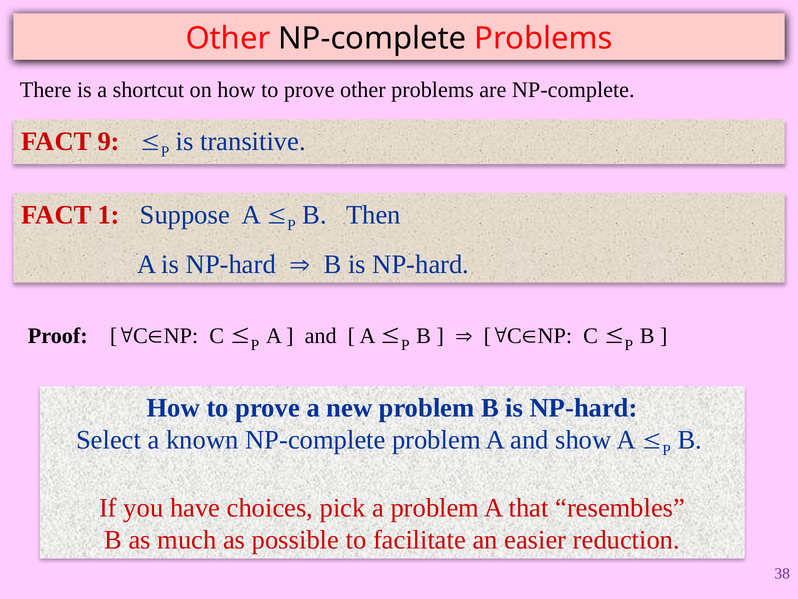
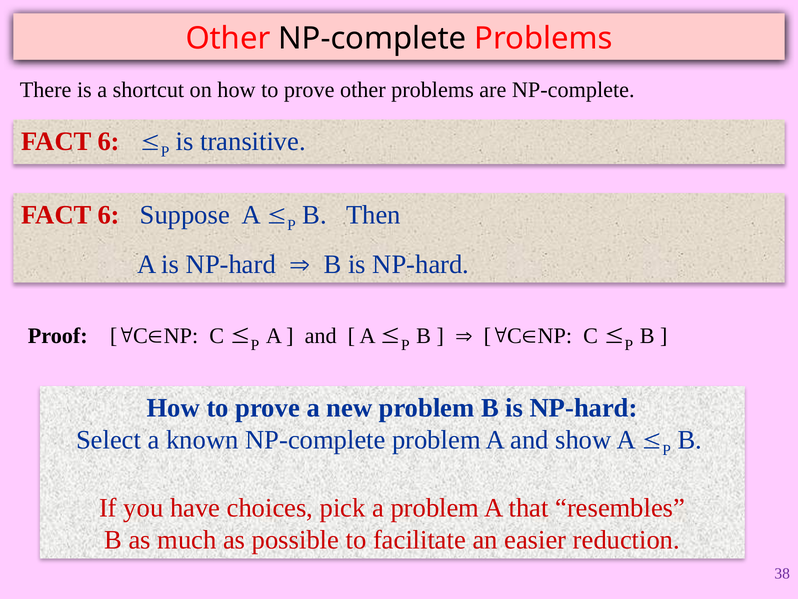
9: 9 -> 6 (109, 141)
1: 1 -> 6 (109, 215)
